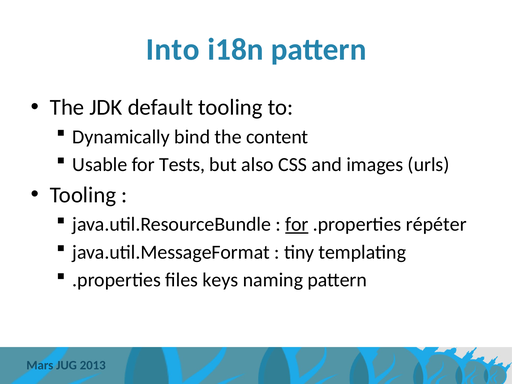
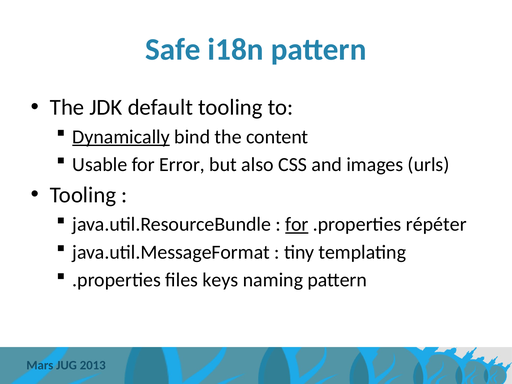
Into: Into -> Safe (173, 50)
Dynamically underline: none -> present (121, 137)
Tests: Tests -> Error (182, 165)
